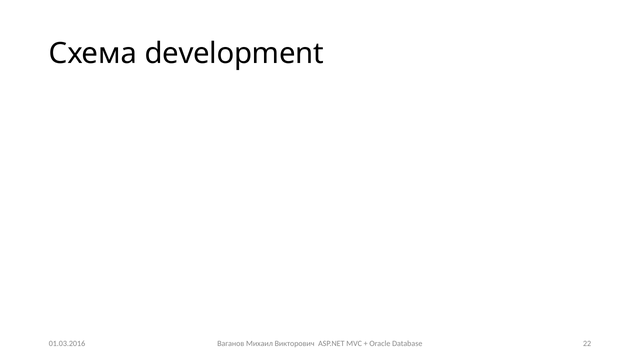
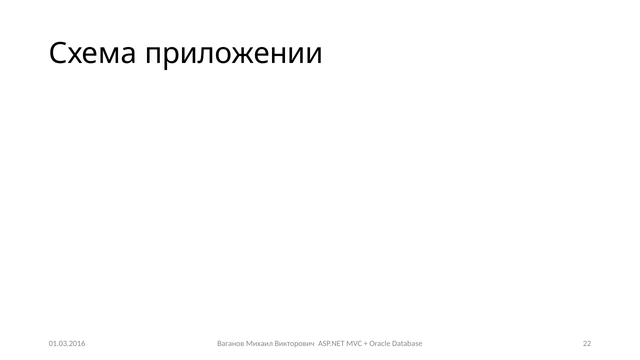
development: development -> приложении (234, 54)
